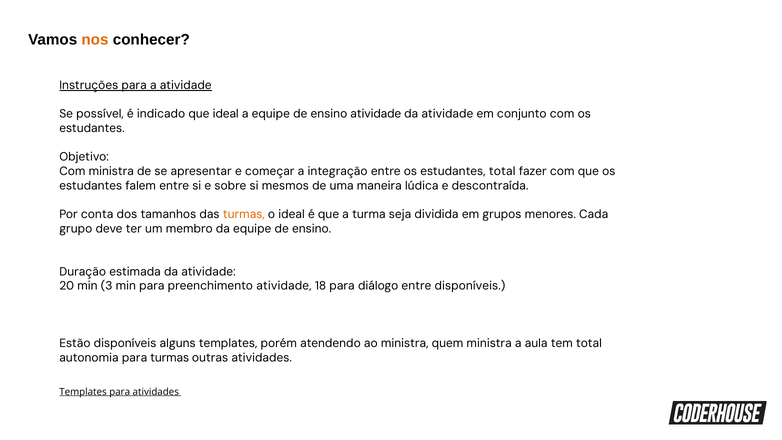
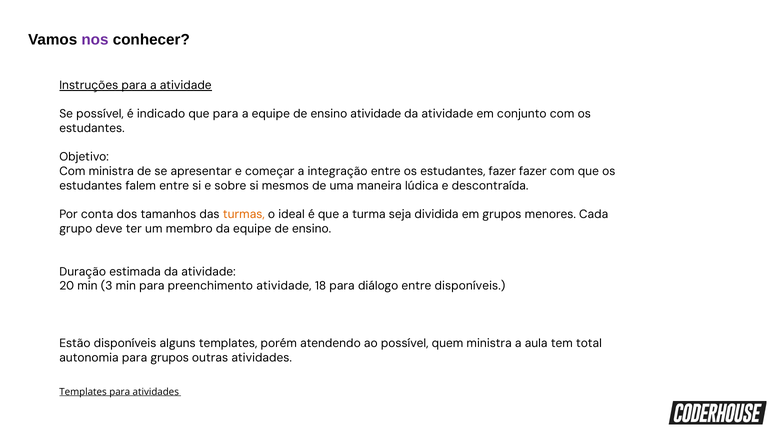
nos colour: orange -> purple (95, 40)
que ideal: ideal -> para (226, 114)
estudantes total: total -> fazer (502, 171)
ao ministra: ministra -> possível (405, 343)
para turmas: turmas -> grupos (170, 358)
